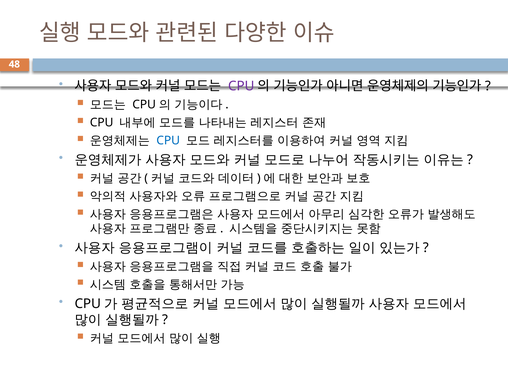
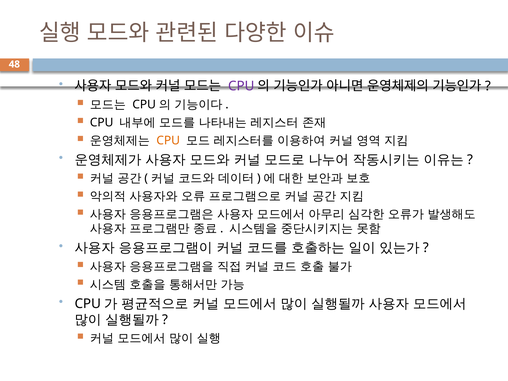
CPU colour: blue -> orange (168, 140)
